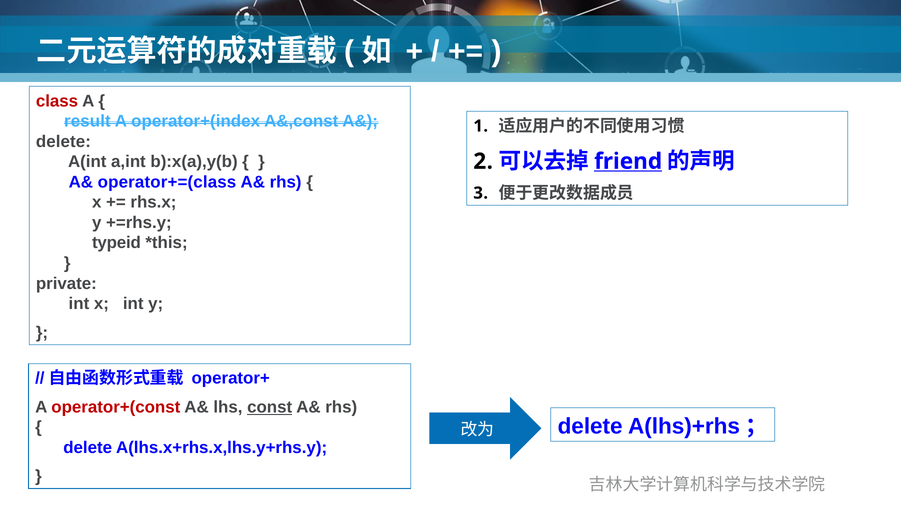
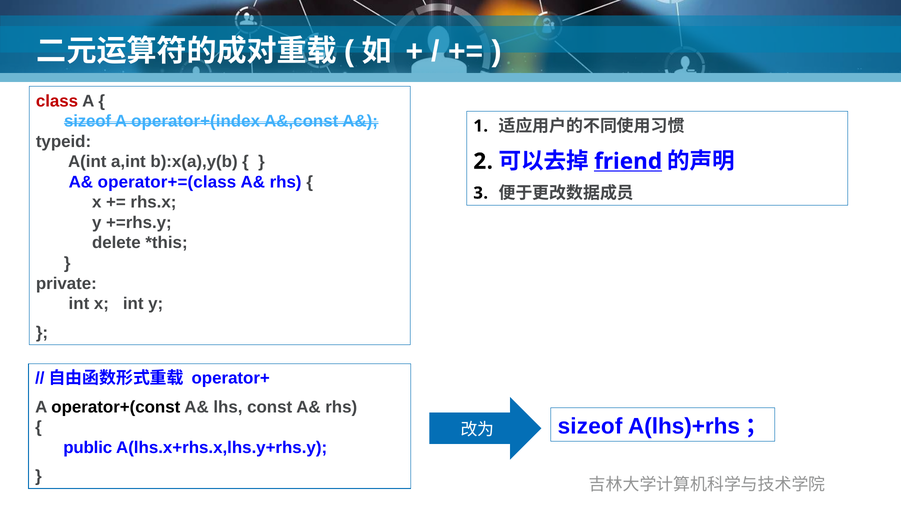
result: result -> sizeof (88, 121)
delete: delete -> typeid (64, 141)
typeid: typeid -> delete (116, 243)
operator+(const colour: red -> black (116, 407)
const underline: present -> none (270, 407)
delete: delete -> sizeof (590, 426)
delete: delete -> public (88, 447)
